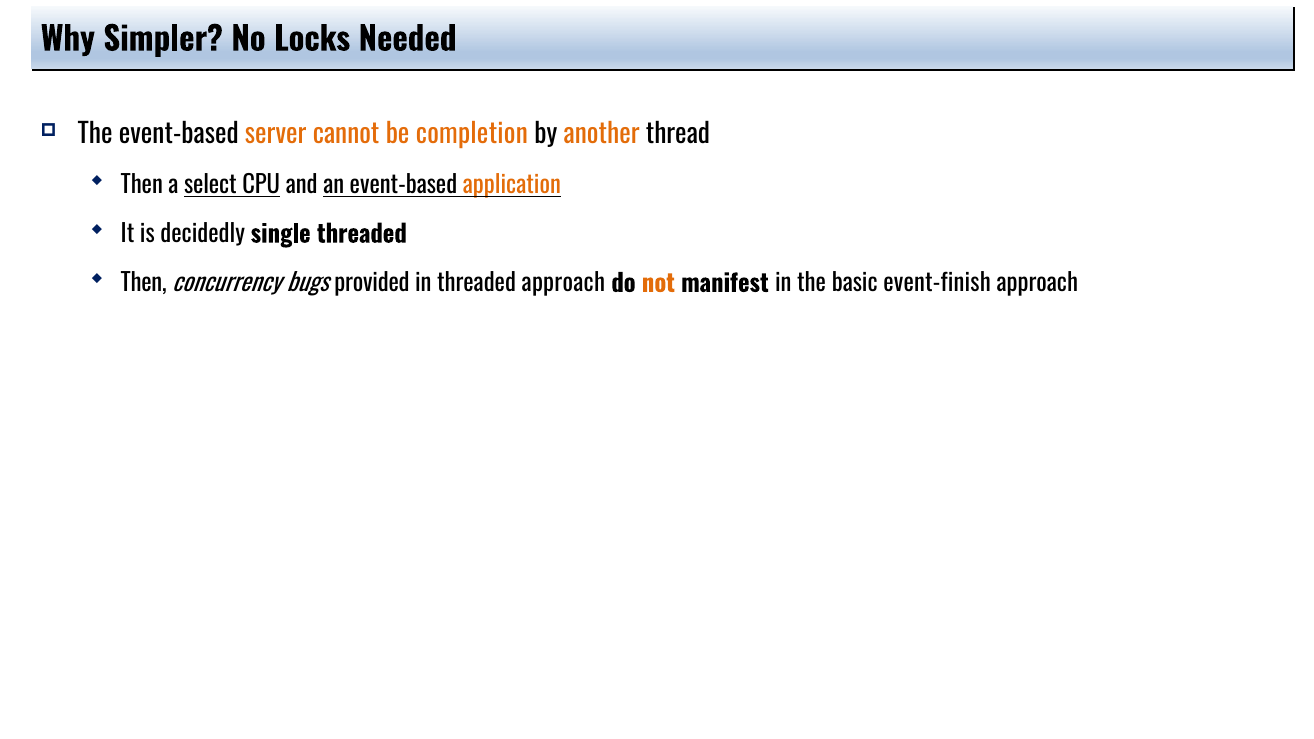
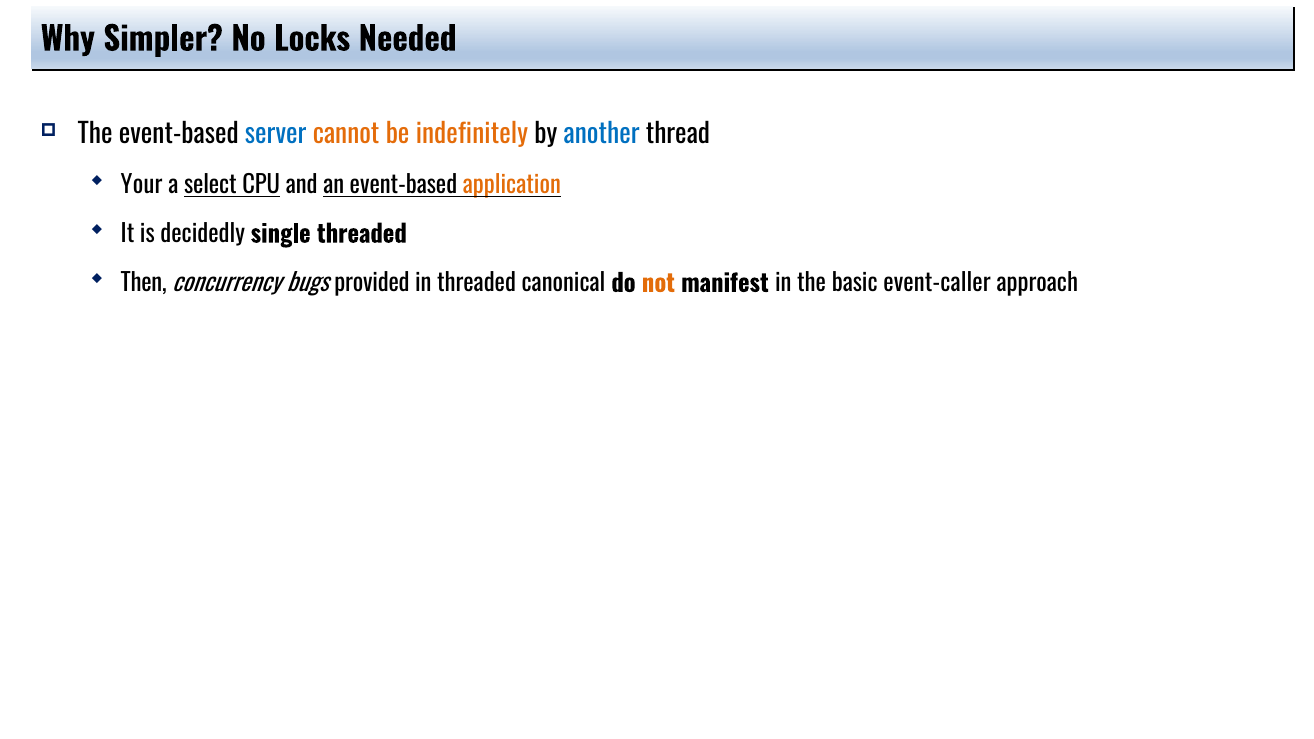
server colour: orange -> blue (276, 135)
completion: completion -> indefinitely (472, 135)
another colour: orange -> blue (602, 135)
Then: Then -> Your (142, 185)
threaded approach: approach -> canonical (563, 284)
event-finish: event-finish -> event-caller (937, 284)
